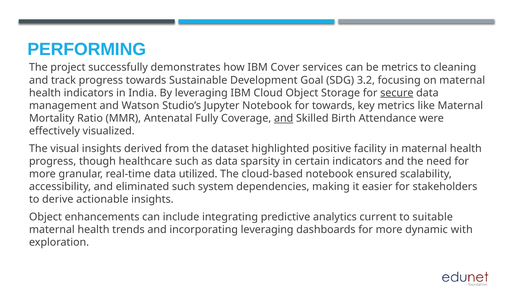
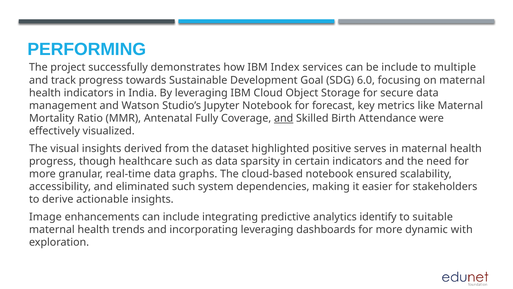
Cover: Cover -> Index (285, 67)
be metrics: metrics -> include (400, 67)
cleaning: cleaning -> multiple (455, 67)
3.2: 3.2 -> 6.0 (366, 80)
secure underline: present -> none (397, 93)
for towards: towards -> forecast (334, 105)
facility: facility -> serves (370, 148)
utilized: utilized -> graphs (198, 174)
Object: Object -> Image (45, 217)
current: current -> identify (378, 217)
